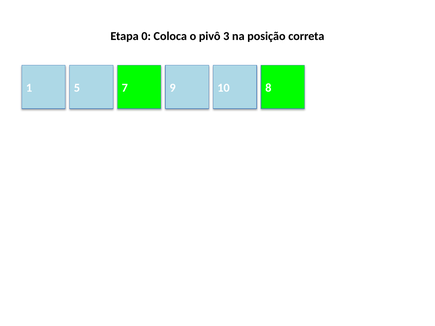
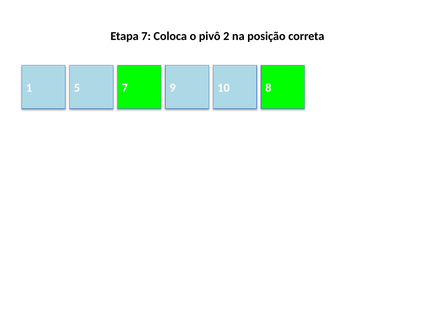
Etapa 0: 0 -> 7 (146, 36)
3: 3 -> 2 (226, 36)
